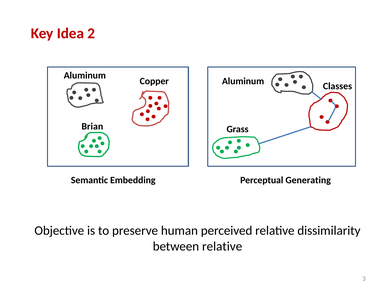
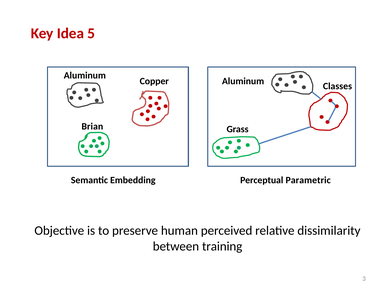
2: 2 -> 5 (91, 33)
Generating: Generating -> Parametric (308, 180)
between relative: relative -> training (222, 246)
